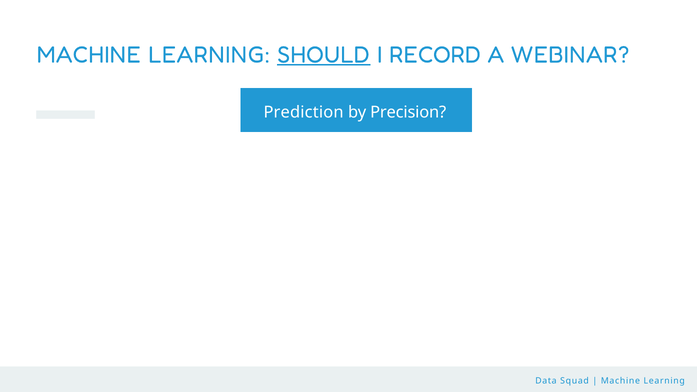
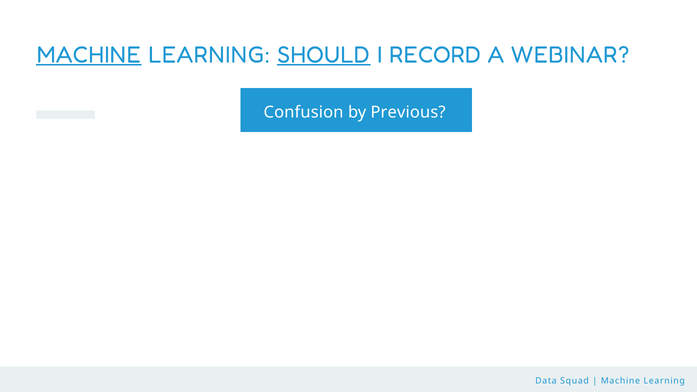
MACHINE underline: none -> present (89, 55)
Prediction: Prediction -> Confusion (304, 112)
Precision: Precision -> Previous (408, 112)
